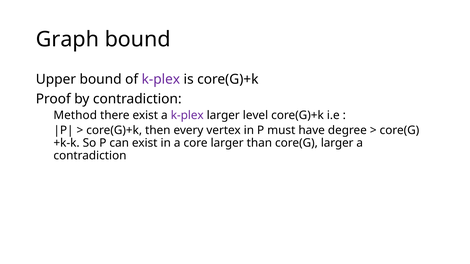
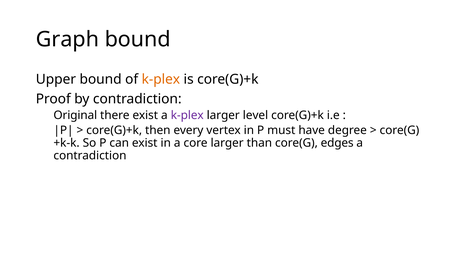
k-plex colour: purple -> orange (161, 79)
Method: Method -> Original (75, 115)
core(G larger: larger -> edges (337, 143)
